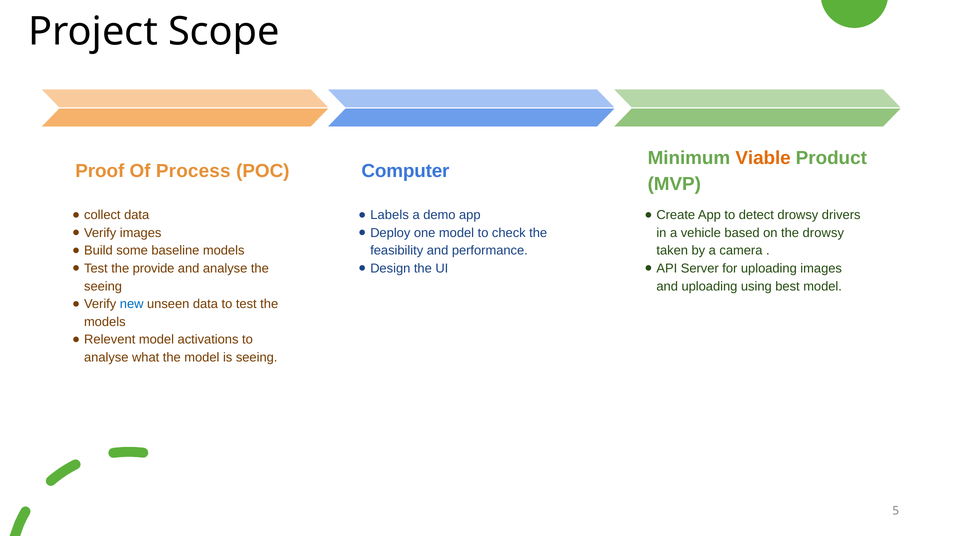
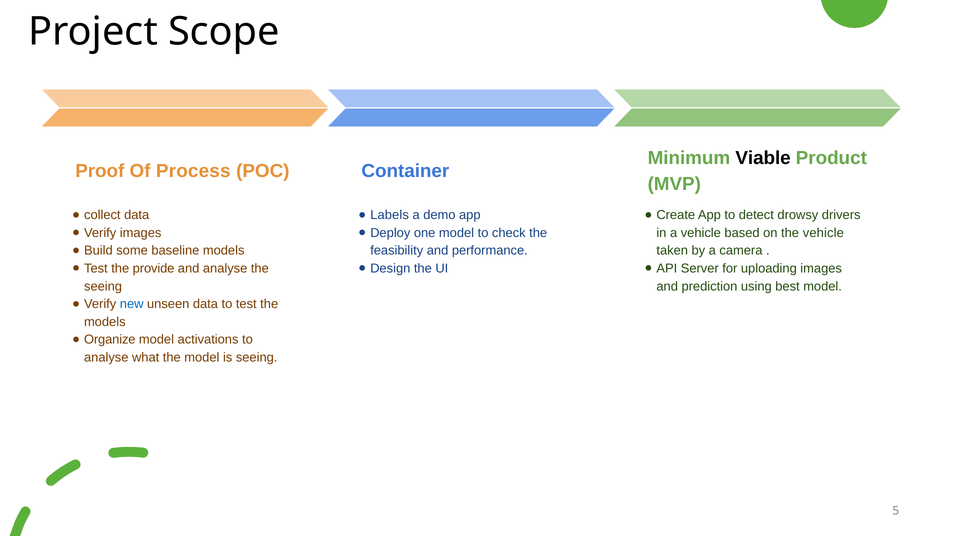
Viable colour: orange -> black (763, 158)
Computer: Computer -> Container (405, 171)
the drowsy: drowsy -> vehicle (823, 233)
and uploading: uploading -> prediction (709, 287)
Relevent: Relevent -> Organize (110, 340)
